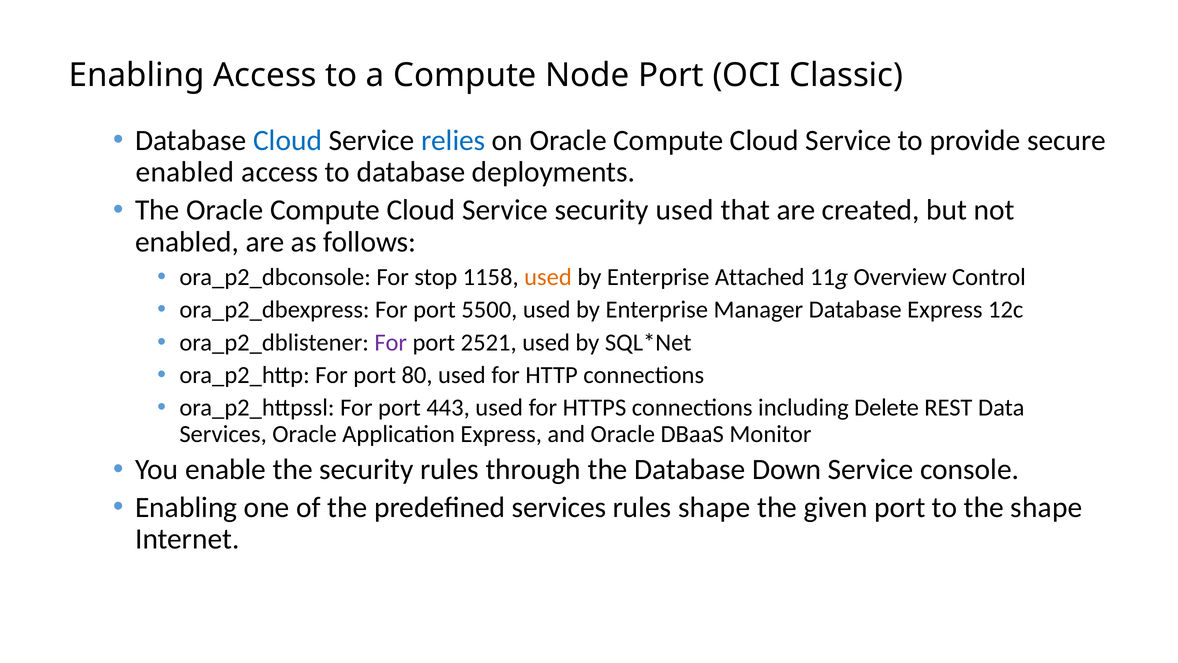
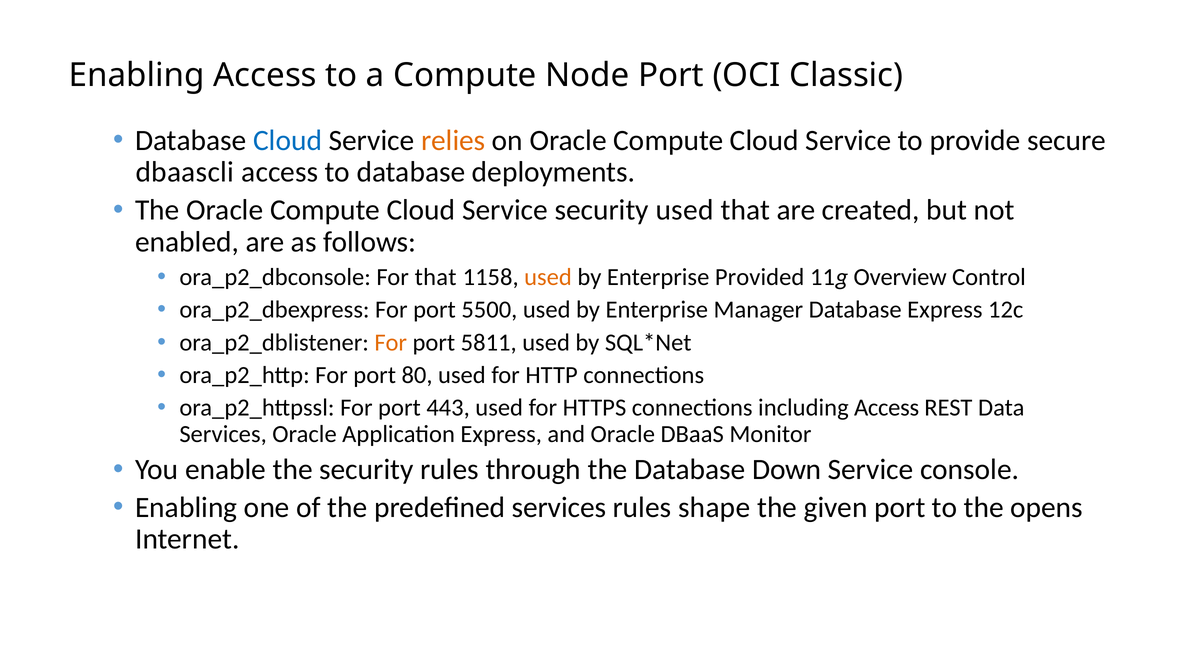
relies colour: blue -> orange (453, 140)
enabled: enabled -> dbaascli (185, 172)
For stop: stop -> that (436, 277)
Attached: Attached -> Provided (760, 277)
For colour: purple -> orange (391, 342)
2521: 2521 -> 5811 (489, 342)
including Delete: Delete -> Access (887, 408)
the shape: shape -> opens (1046, 507)
